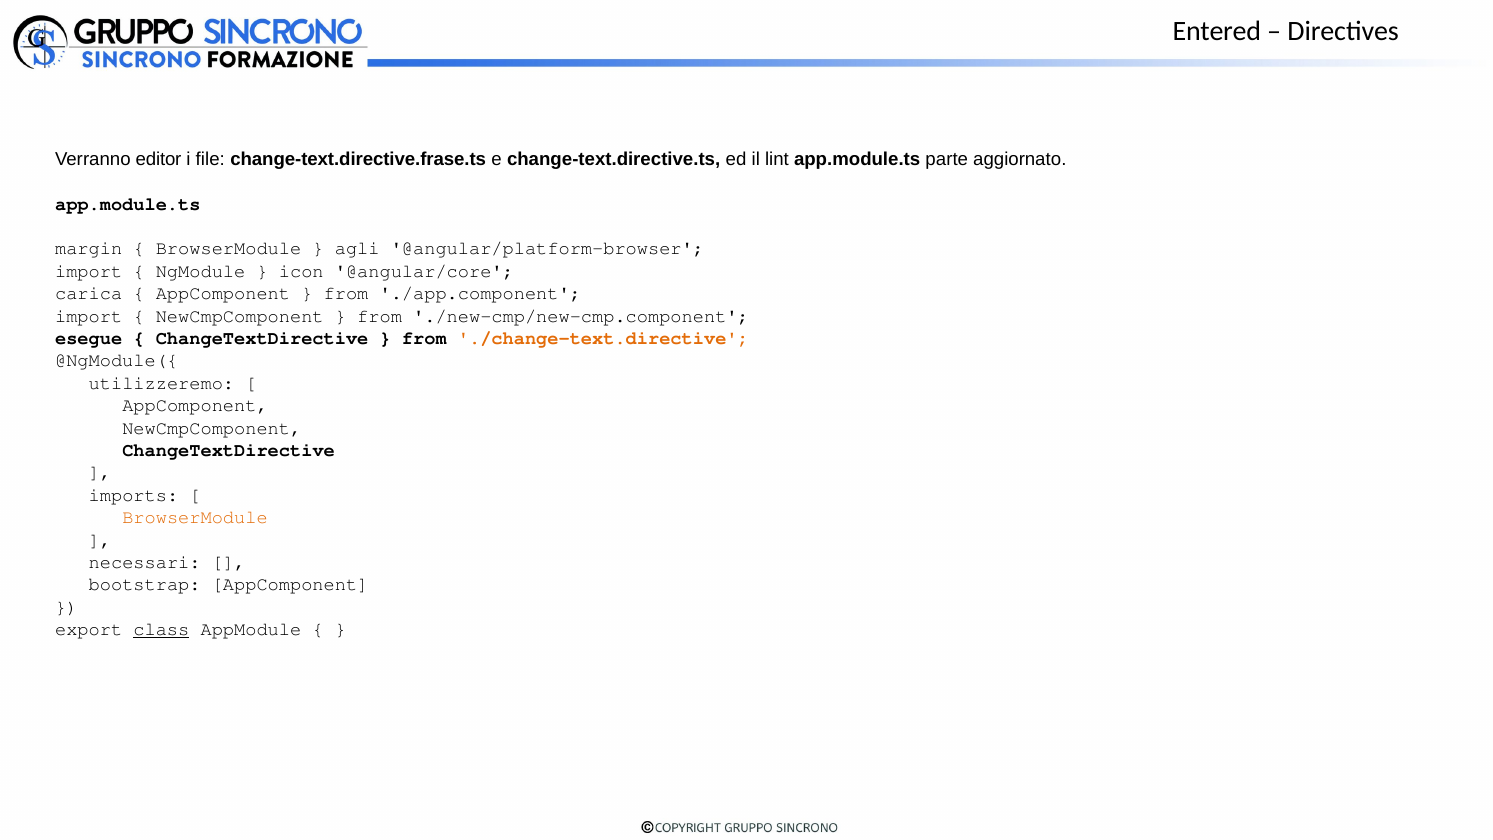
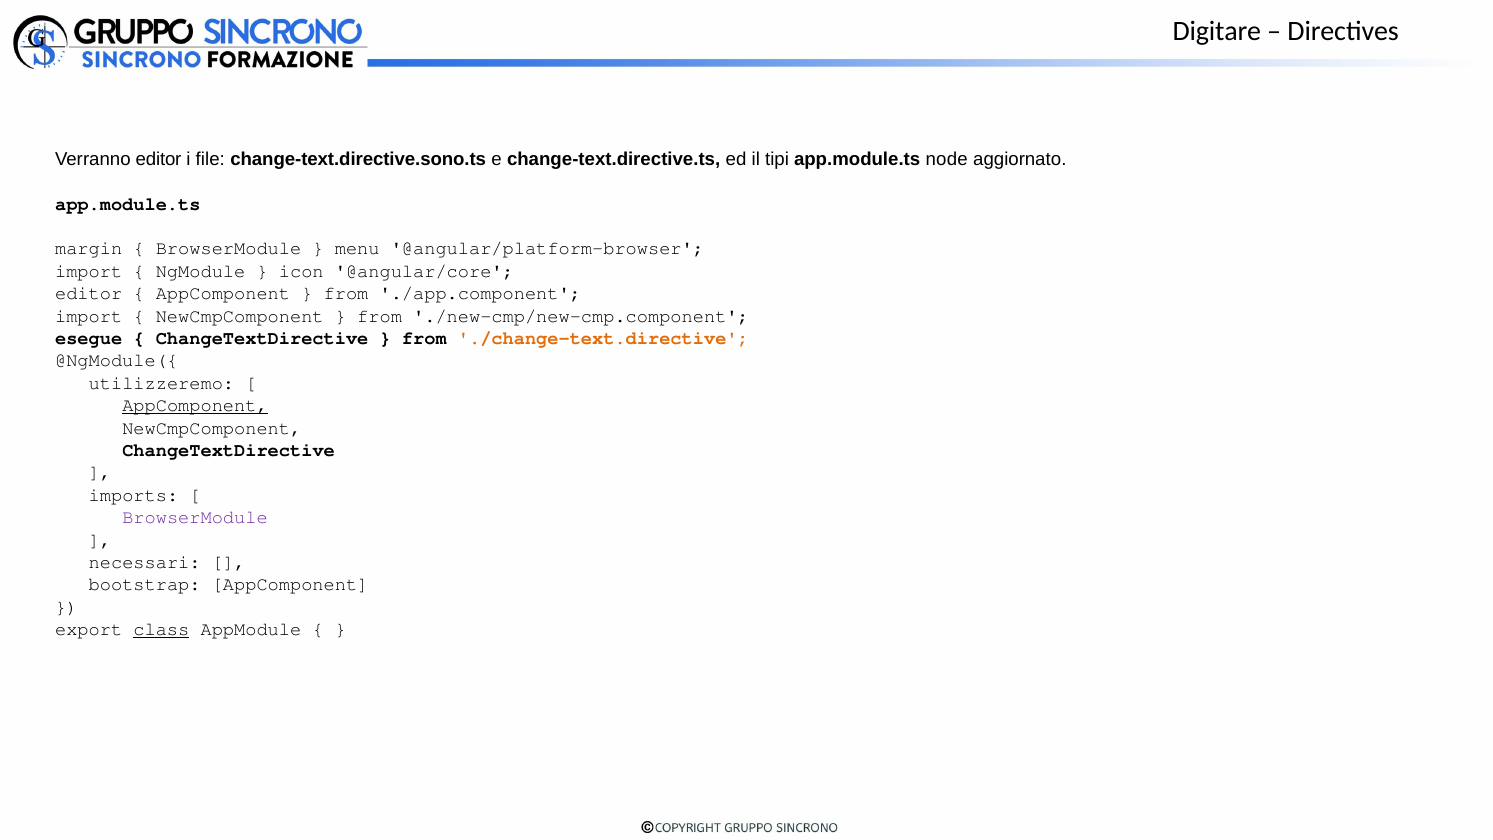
Entered: Entered -> Digitare (1217, 32)
change-text.directive.frase.ts: change-text.directive.frase.ts -> change-text.directive.sono.ts (358, 159)
lint: lint -> tipi (777, 159)
parte: parte -> node (947, 159)
agli: agli -> menu (357, 249)
carica: carica -> editor (89, 293)
AppComponent underline: none -> present (195, 405)
BrowserModule colour: orange -> purple (195, 517)
